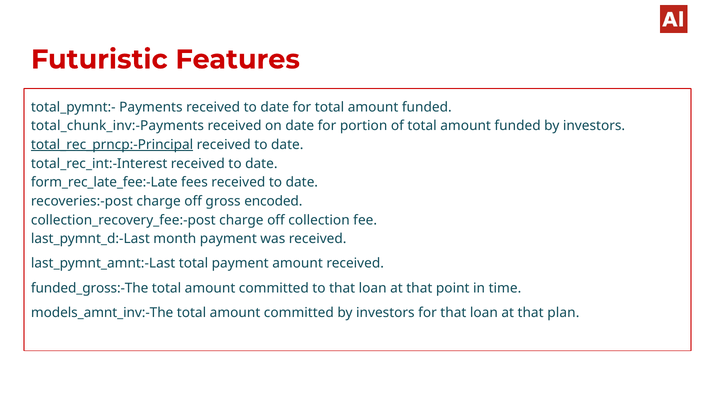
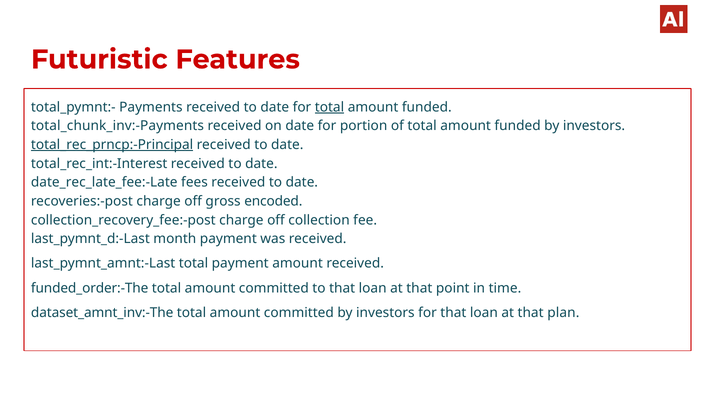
total underline: none -> present (330, 107)
form_rec_late_fee:-Late: form_rec_late_fee:-Late -> date_rec_late_fee:-Late (104, 182)
funded_gross:-The: funded_gross:-The -> funded_order:-The (90, 288)
models_amnt_inv:-The: models_amnt_inv:-The -> dataset_amnt_inv:-The (102, 313)
